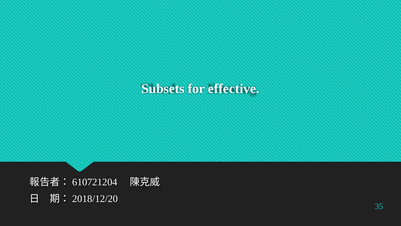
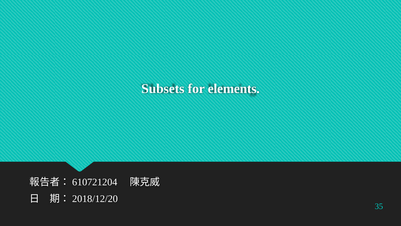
effective: effective -> elements (234, 89)
